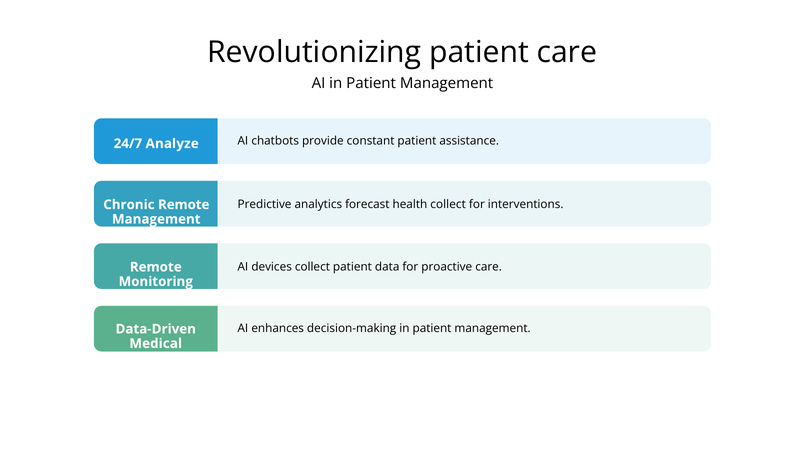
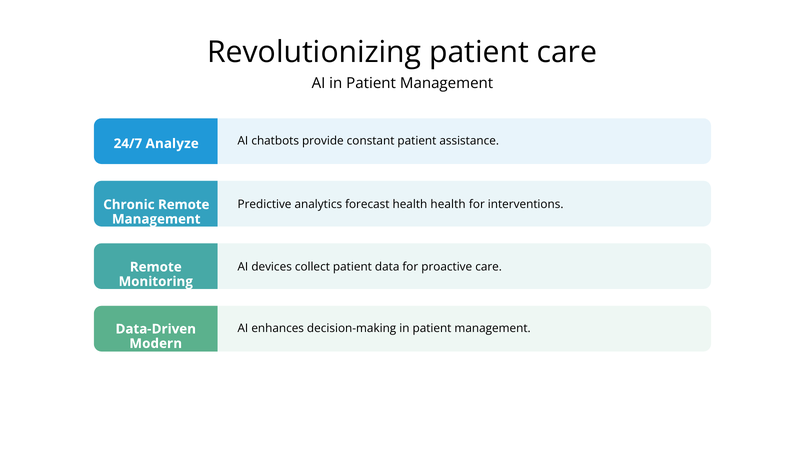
health collect: collect -> health (448, 204)
Medical: Medical -> Modern (156, 343)
